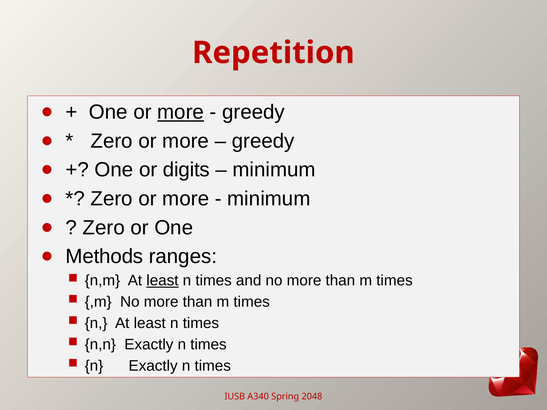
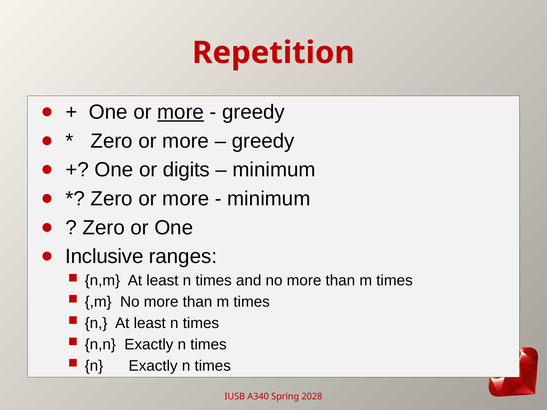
Methods: Methods -> Inclusive (104, 257)
least underline: present -> none (162, 281)
2048: 2048 -> 2028 (312, 397)
